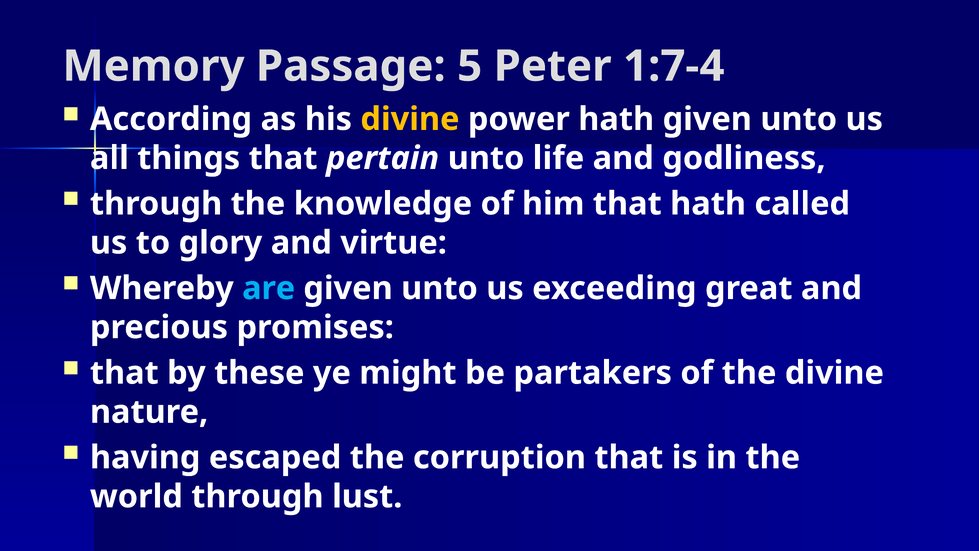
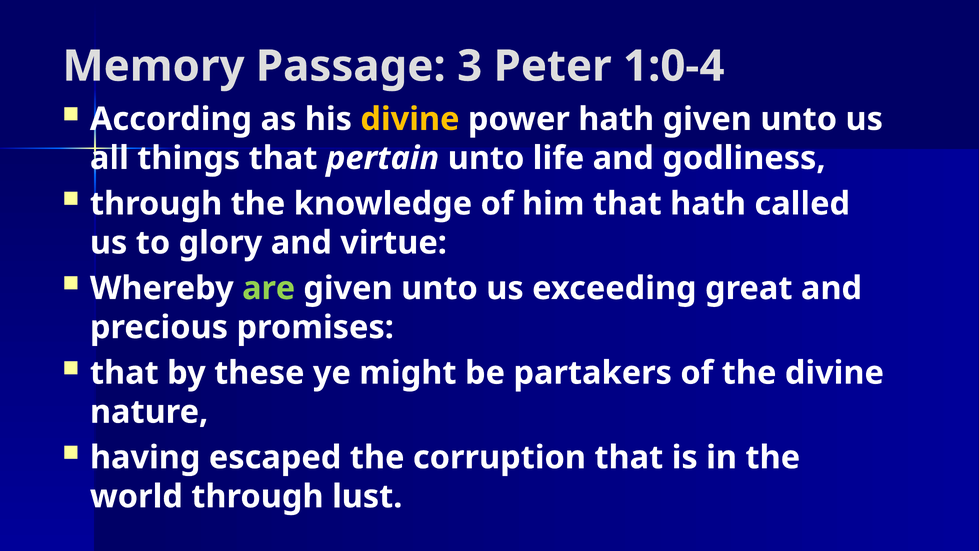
5: 5 -> 3 (470, 66)
1:7-4: 1:7-4 -> 1:0-4 (674, 66)
are colour: light blue -> light green (269, 288)
